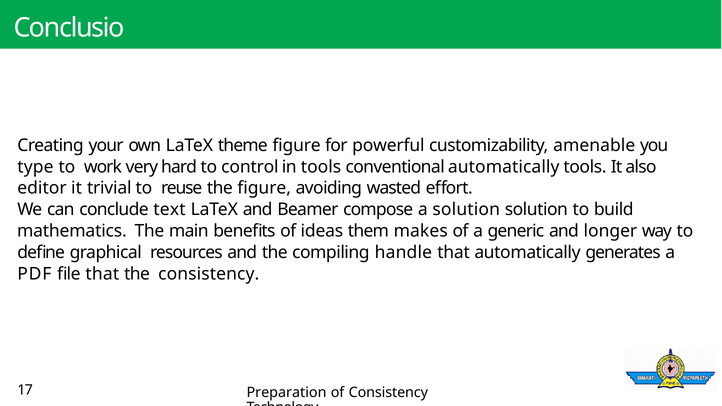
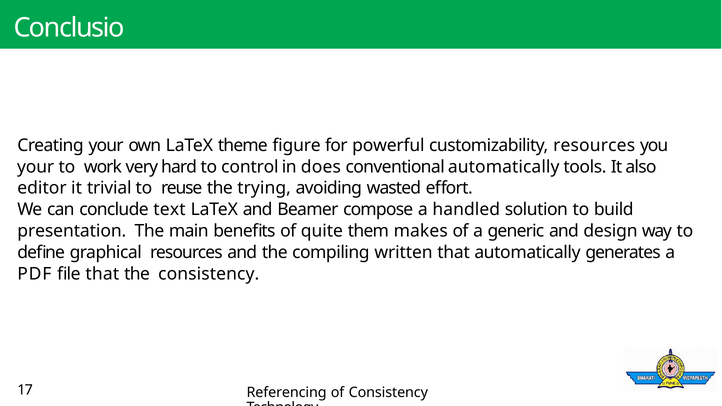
customizability amenable: amenable -> resources (594, 145)
type: type -> your (36, 167)
in tools: tools -> does (321, 167)
the figure: figure -> trying (264, 188)
a solution: solution -> handled (466, 210)
mathematics: mathematics -> presentation (72, 231)
ideas: ideas -> quite (322, 231)
longer: longer -> design (610, 231)
handle: handle -> written (404, 253)
Preparation: Preparation -> Referencing (287, 393)
